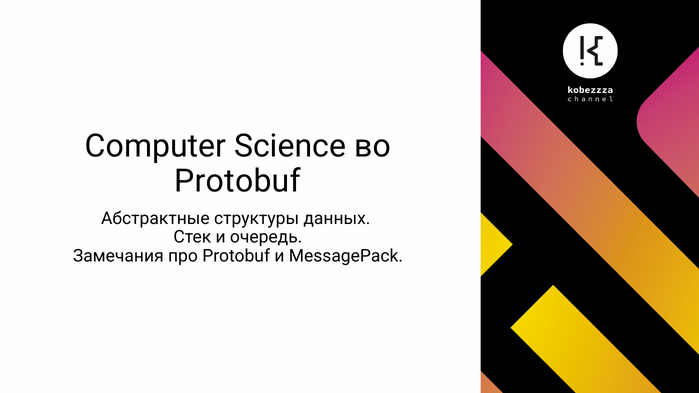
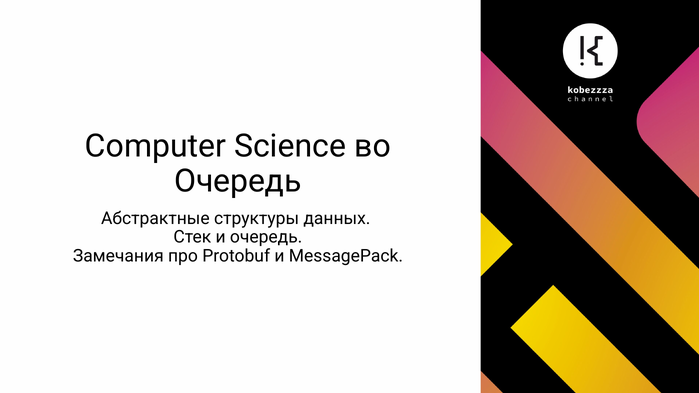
Protobuf: Protobuf -> Очередь (238, 181)
